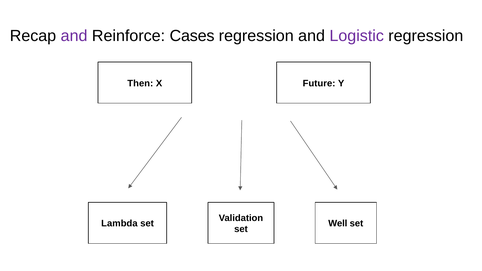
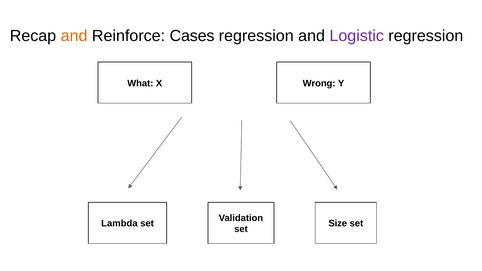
and colour: purple -> orange (74, 36)
Then: Then -> What (140, 83)
Future: Future -> Wrong (319, 83)
Well: Well -> Size (338, 224)
